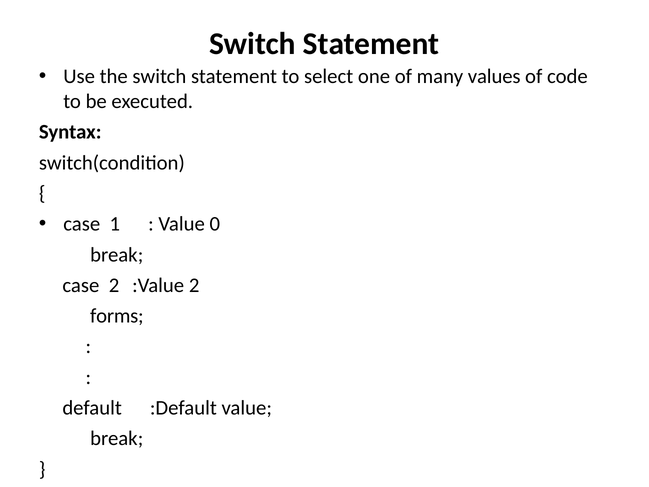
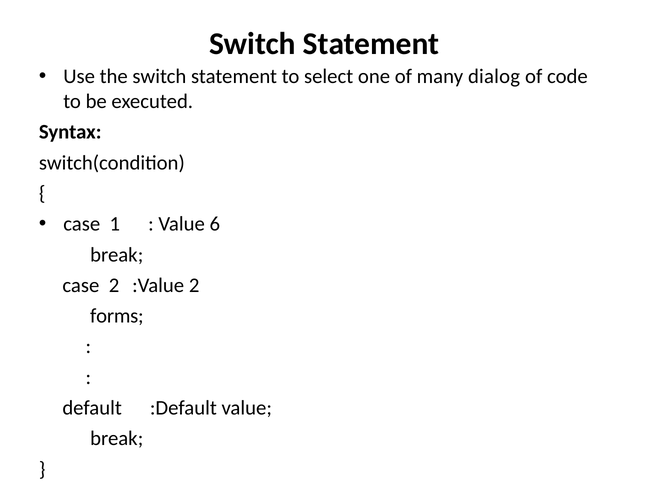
values: values -> dialog (494, 77)
0: 0 -> 6 (215, 224)
